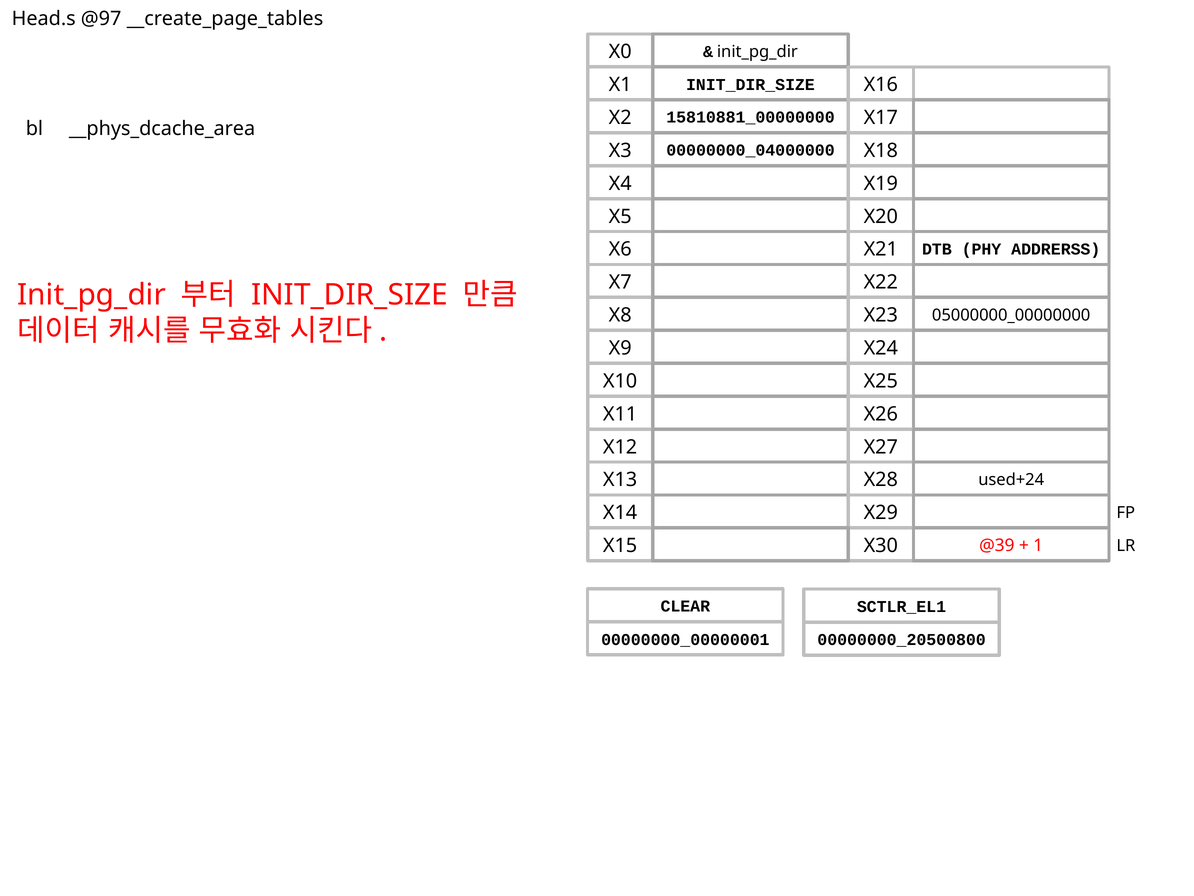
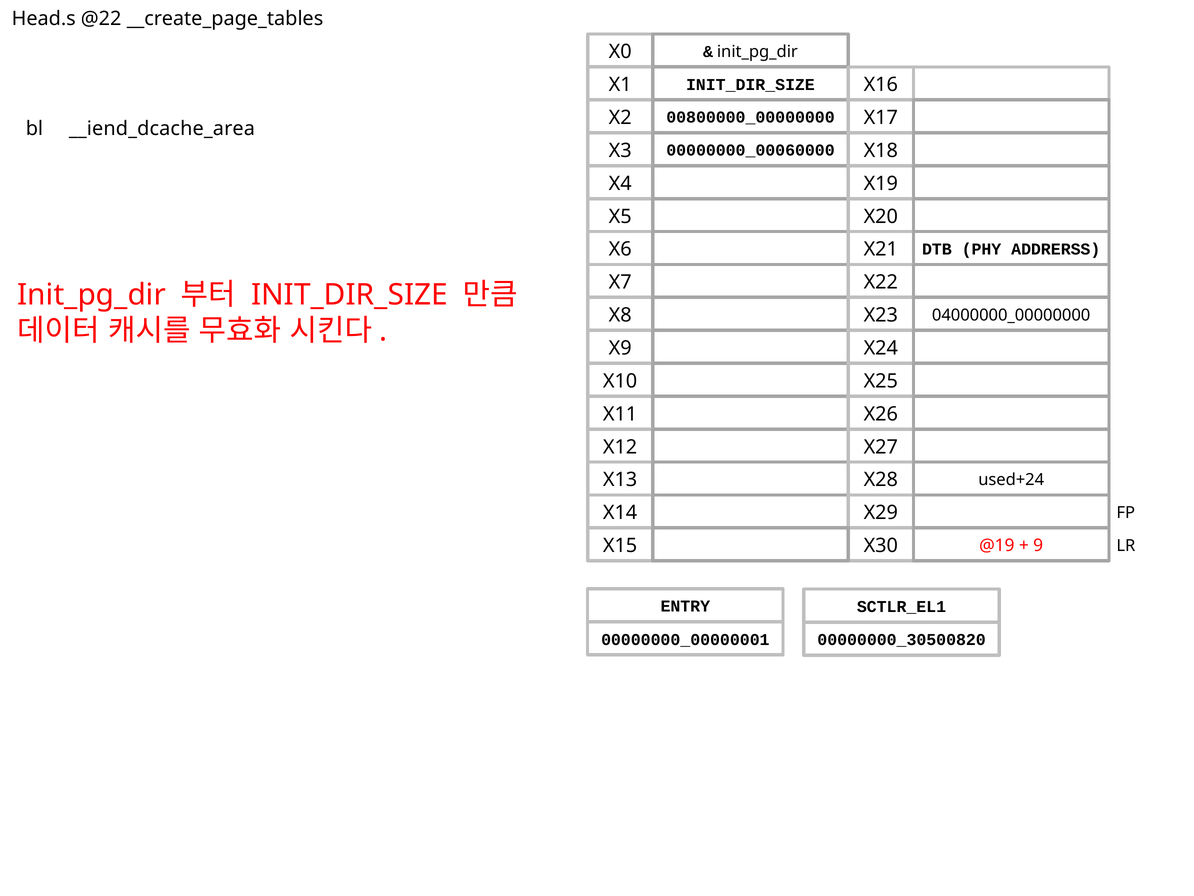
@97: @97 -> @22 (101, 19)
15810881_00000000: 15810881_00000000 -> 00800000_00000000 (751, 117)
__phys_dcache_area: __phys_dcache_area -> __iend_dcache_area (162, 128)
00000000_04000000: 00000000_04000000 -> 00000000_00060000 (751, 150)
05000000_00000000: 05000000_00000000 -> 04000000_00000000 (1011, 315)
@39: @39 -> @19 (997, 545)
1: 1 -> 9 (1038, 545)
CLEAR: CLEAR -> ENTRY (685, 606)
00000000_20500800: 00000000_20500800 -> 00000000_30500820 (902, 640)
